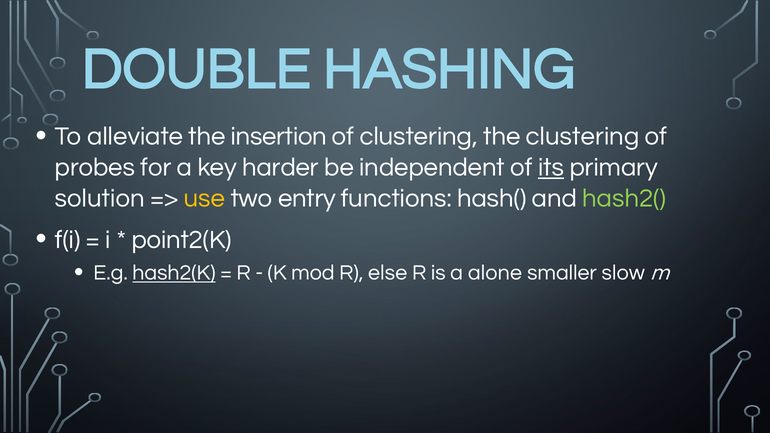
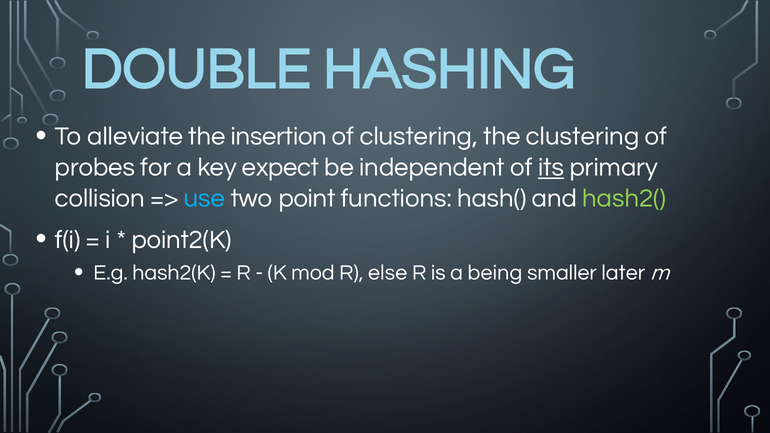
harder: harder -> expect (281, 167)
solution: solution -> collision (100, 198)
use colour: yellow -> light blue (205, 198)
entry: entry -> point (307, 198)
hash2(K underline: present -> none (174, 273)
alone: alone -> being (495, 273)
slow: slow -> later (623, 273)
